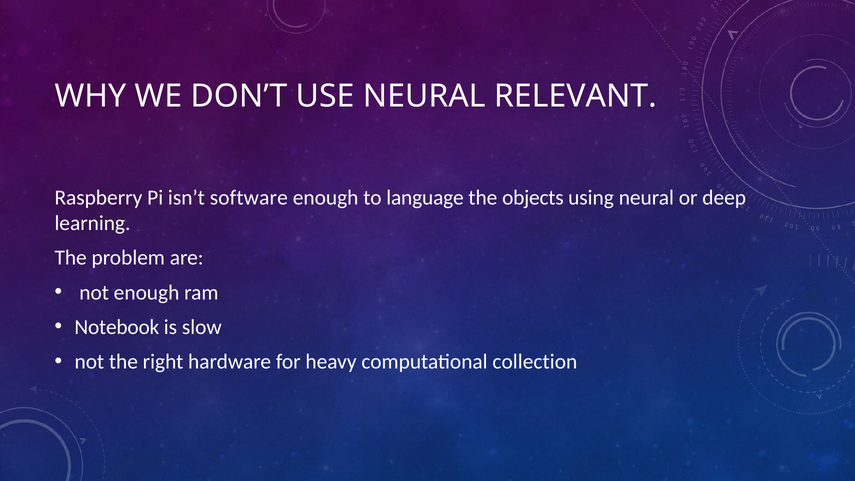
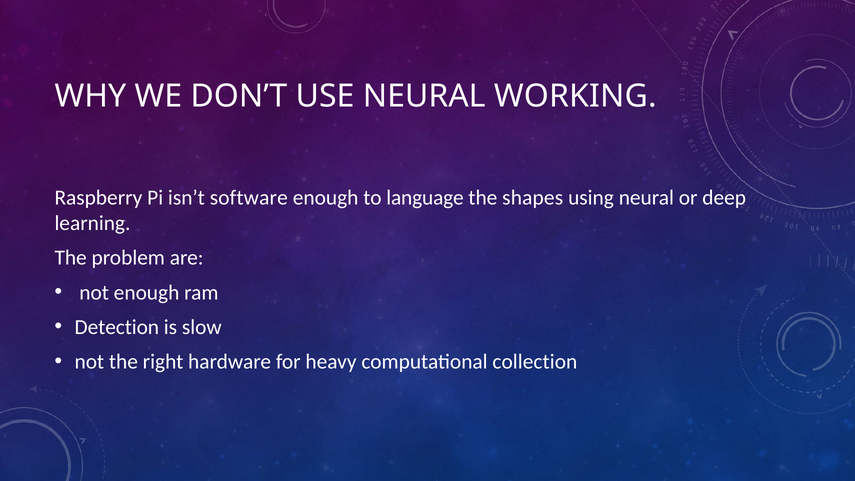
RELEVANT: RELEVANT -> WORKING (575, 96)
objects: objects -> shapes (533, 198)
Notebook: Notebook -> Detection (117, 327)
